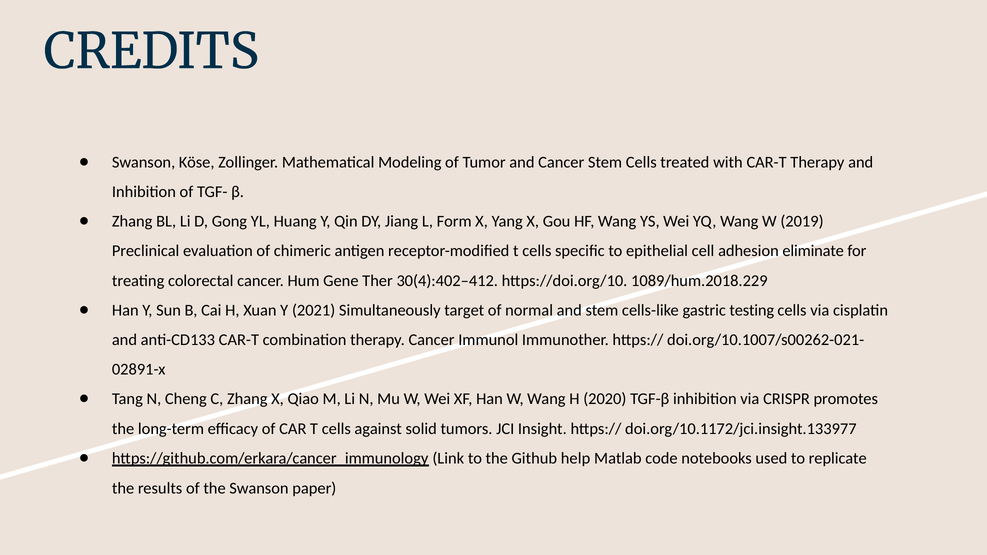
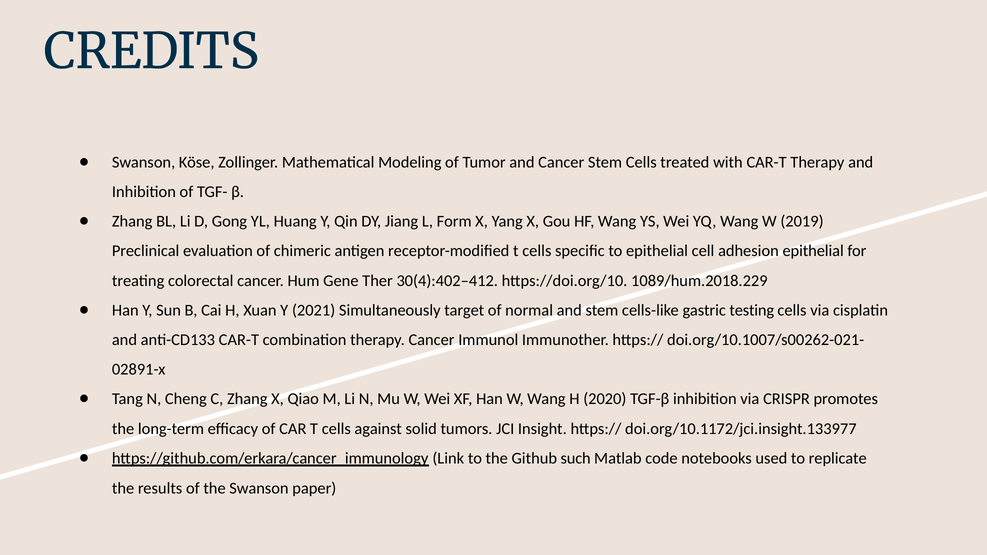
adhesion eliminate: eliminate -> epithelial (813, 251)
help: help -> such (576, 459)
